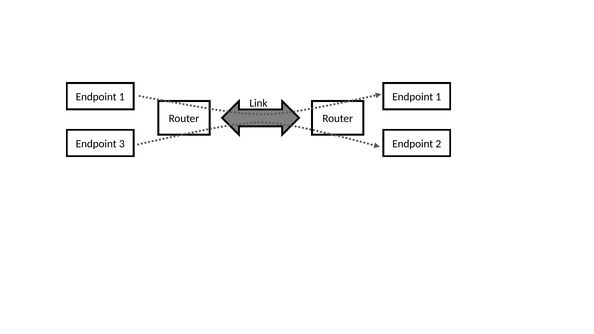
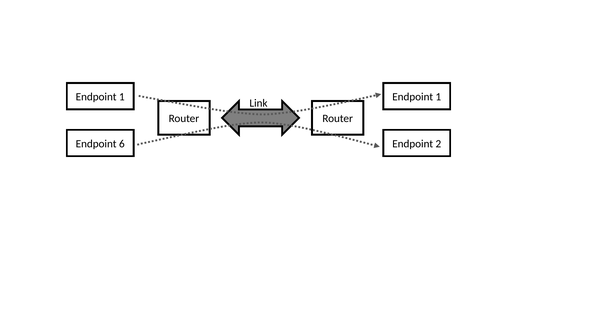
3: 3 -> 6 (122, 144)
